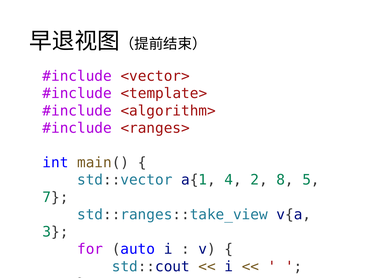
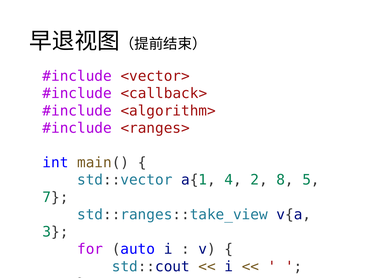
<template>: <template> -> <callback> (164, 94)
